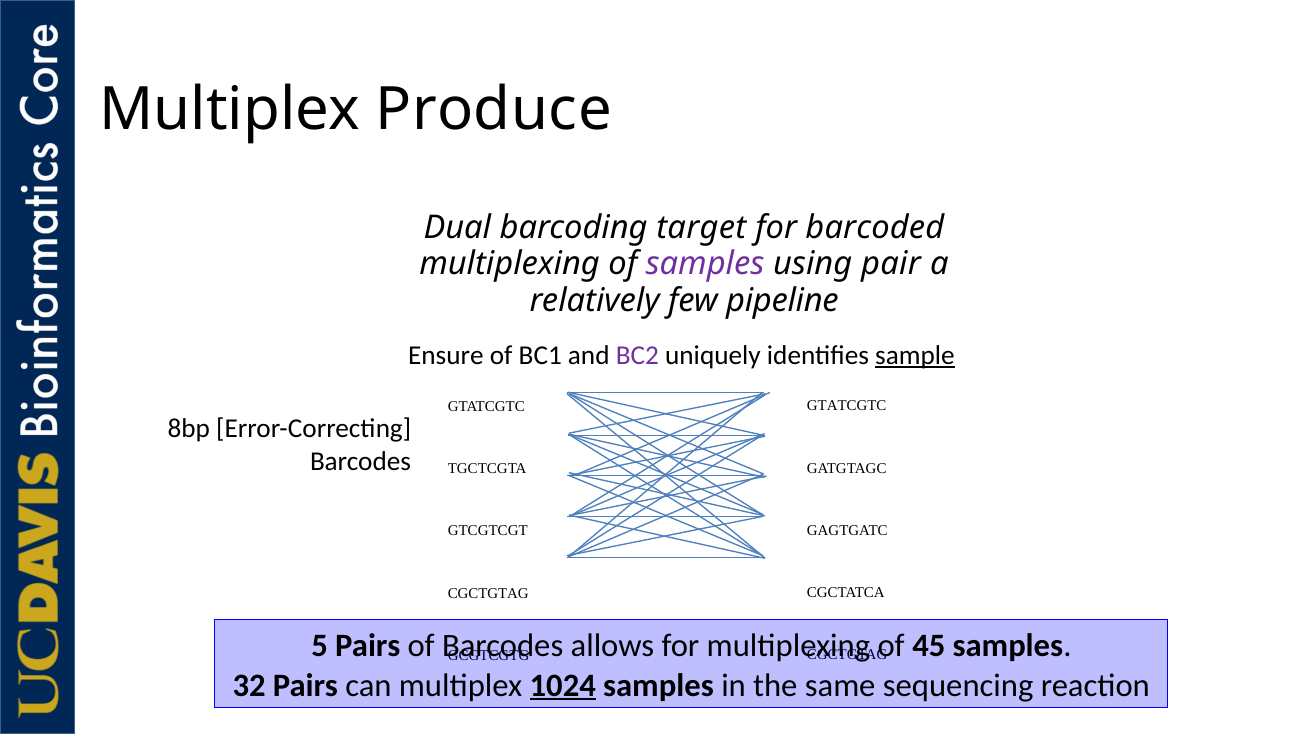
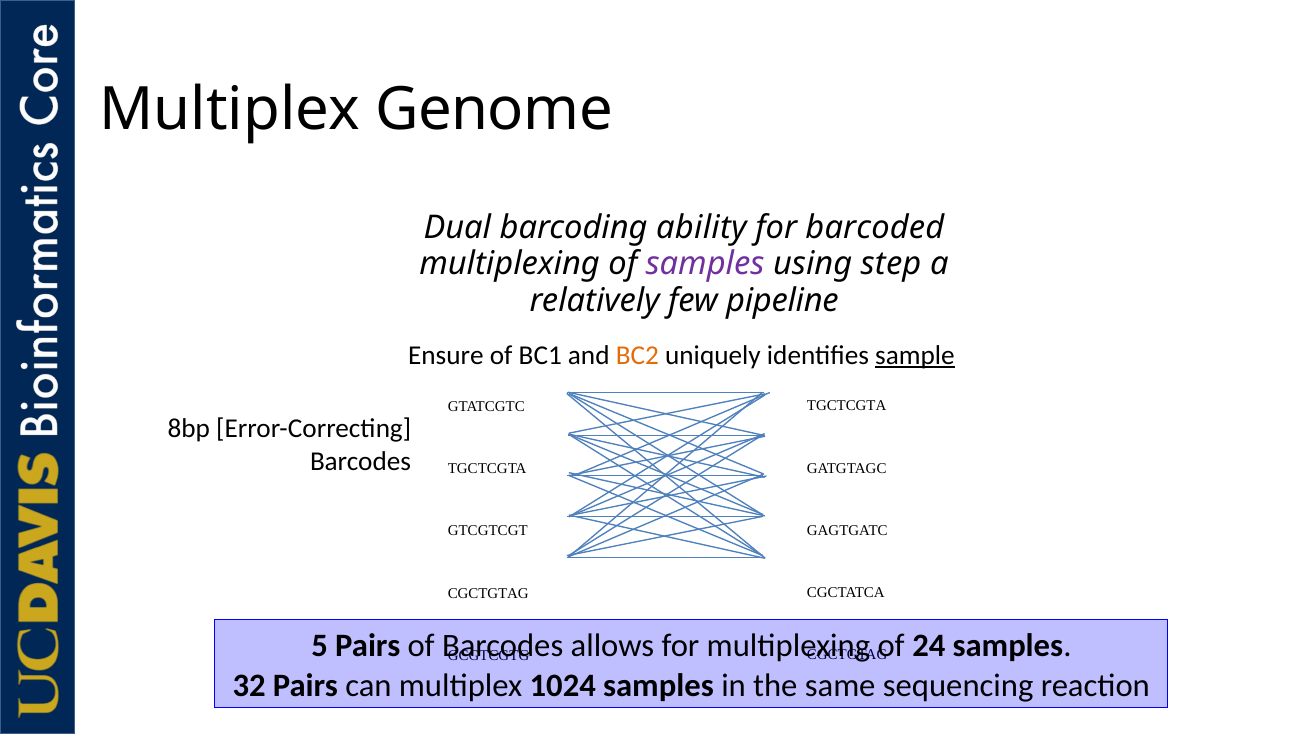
Produce: Produce -> Genome (494, 110)
target: target -> ability (701, 228)
pair: pair -> step (891, 264)
BC2 colour: purple -> orange (637, 356)
GTATCGTC: GTATCGTC -> TGCTCGTA (847, 406)
45: 45 -> 24 (929, 647)
1024 underline: present -> none (563, 686)
